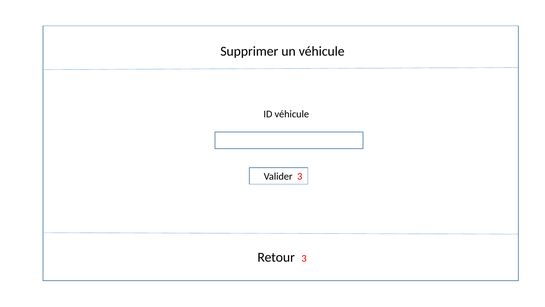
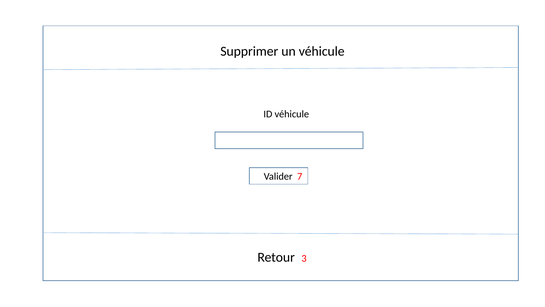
Valider 3: 3 -> 7 (300, 176)
